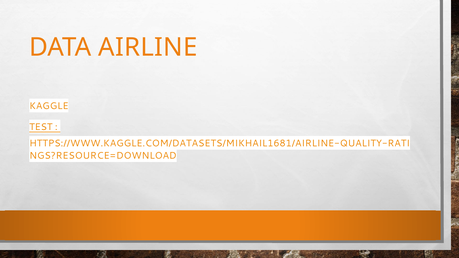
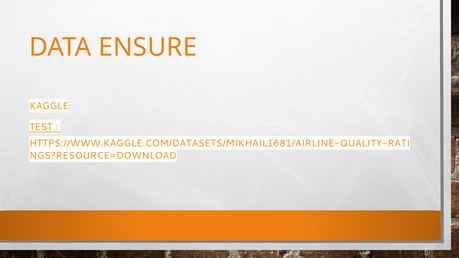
AIRLINE: AIRLINE -> ENSURE (148, 47)
